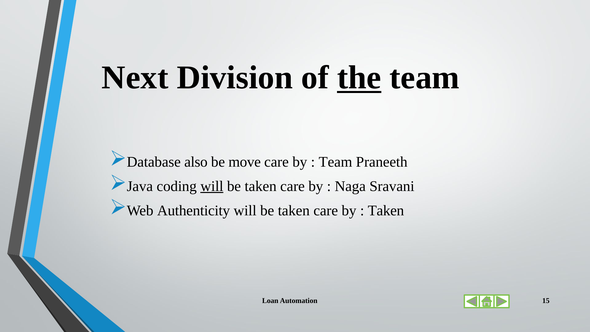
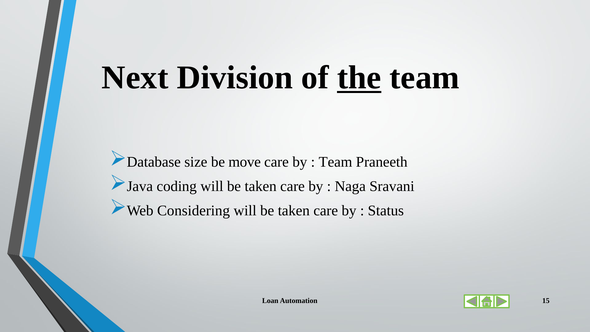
also: also -> size (196, 162)
will underline: present -> none (212, 186)
Authenticity: Authenticity -> Considering (193, 210)
Taken: Taken -> Status (386, 210)
